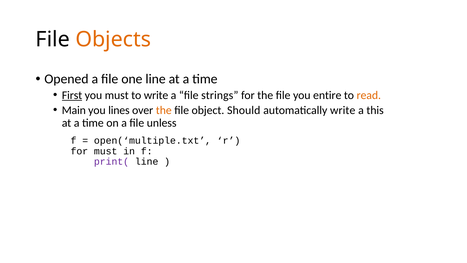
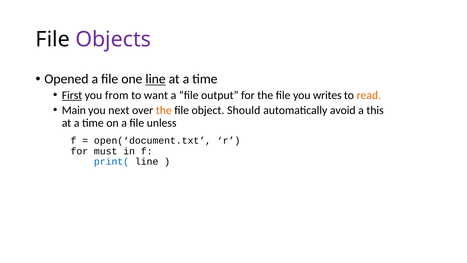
Objects colour: orange -> purple (113, 39)
line underline: none -> present (156, 79)
you must: must -> from (117, 95)
to write: write -> want (156, 95)
strings: strings -> output (220, 95)
entire: entire -> writes (327, 95)
lines: lines -> next (119, 110)
automatically write: write -> avoid (343, 110)
open(‘multiple.txt: open(‘multiple.txt -> open(‘document.txt (152, 141)
print( colour: purple -> blue (112, 162)
